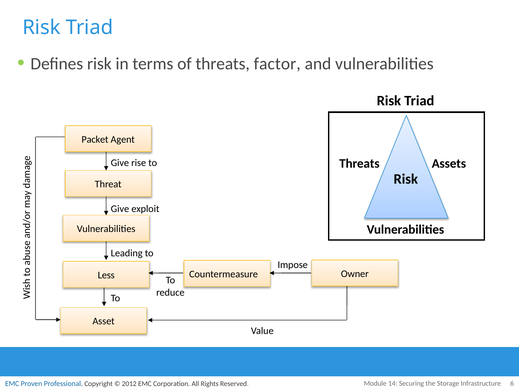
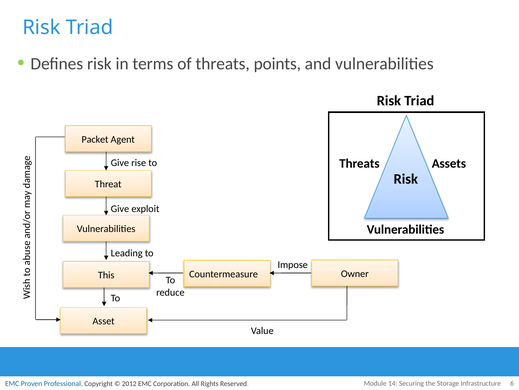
factor: factor -> points (277, 63)
Less: Less -> This (106, 275)
